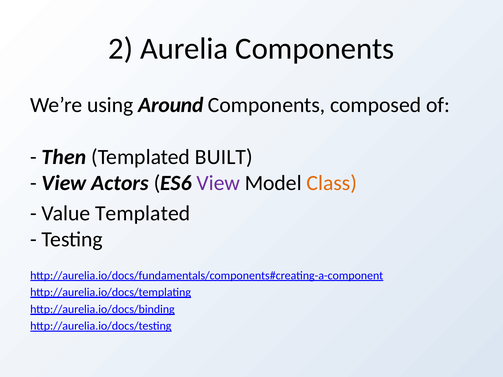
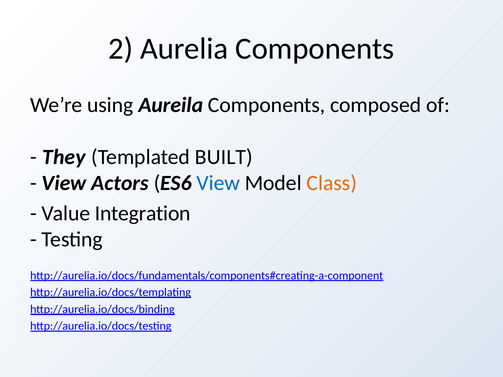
Around: Around -> Aureila (171, 105)
Then: Then -> They (64, 157)
View colour: purple -> blue (218, 183)
Value Templated: Templated -> Integration (143, 214)
